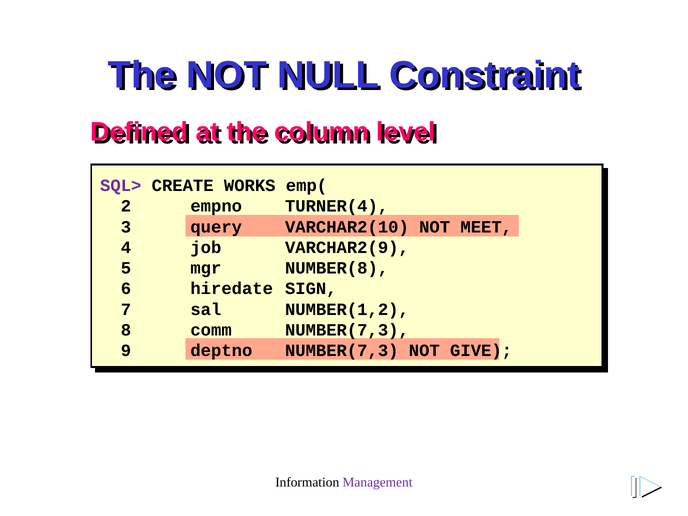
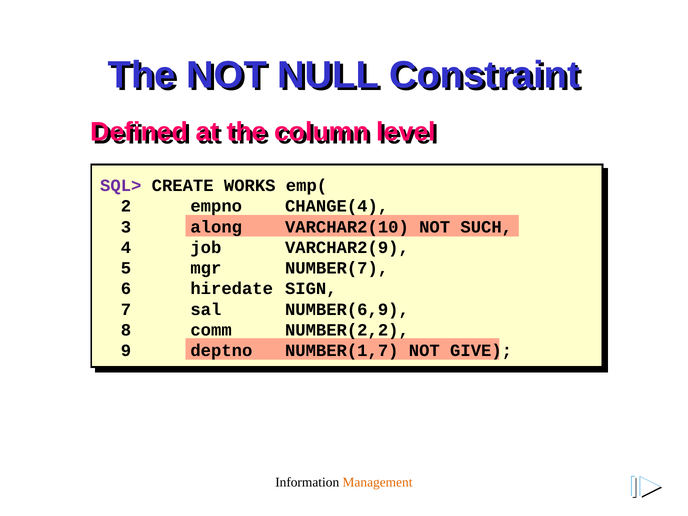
TURNER(4: TURNER(4 -> CHANGE(4 (337, 206)
query: query -> along (216, 227)
MEET: MEET -> SUCH (486, 227)
NUMBER(8: NUMBER(8 -> NUMBER(7 (337, 268)
NUMBER(1,2: NUMBER(1,2 -> NUMBER(6,9 (347, 309)
comm NUMBER(7,3: NUMBER(7,3 -> NUMBER(2,2 (347, 330)
deptno NUMBER(7,3: NUMBER(7,3 -> NUMBER(1,7 (342, 351)
Management colour: purple -> orange (378, 483)
